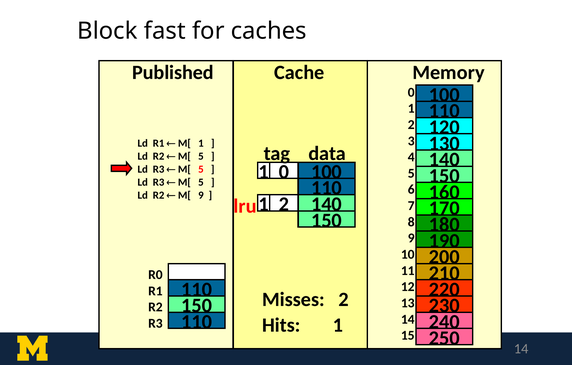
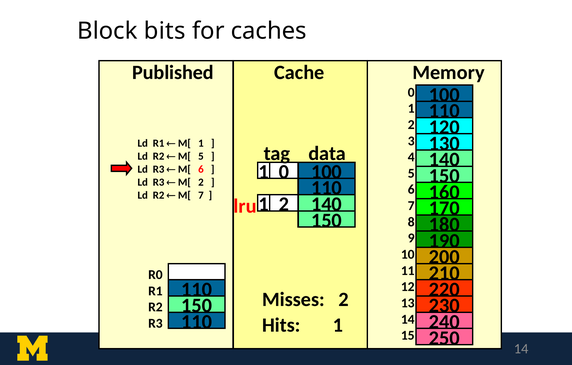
fast: fast -> bits (165, 31)
5: 5 -> 6 (201, 169)
5: 5 -> 2 (201, 182)
M[ 9: 9 -> 7 (201, 195)
